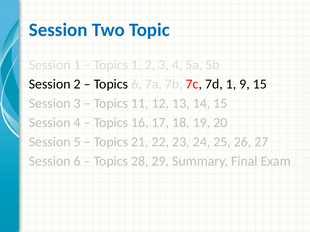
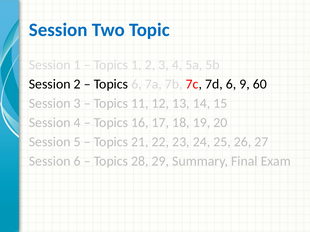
7d 1: 1 -> 6 (231, 84)
9 15: 15 -> 60 (260, 84)
